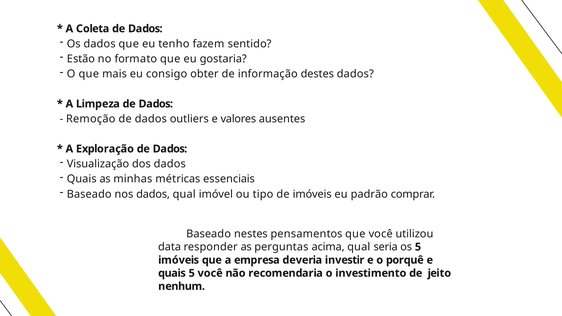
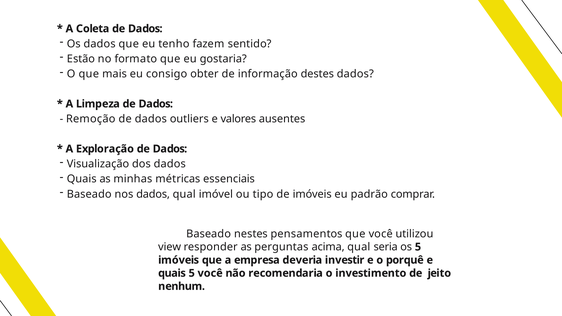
data: data -> view (170, 247)
